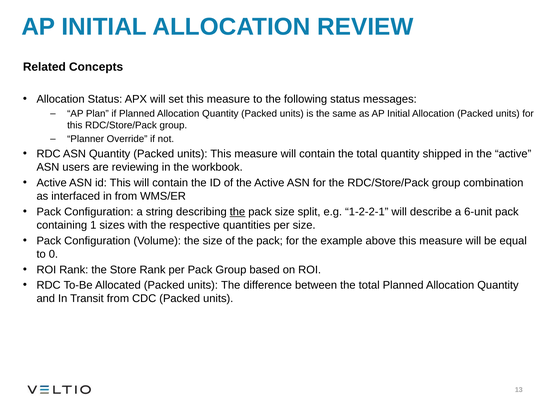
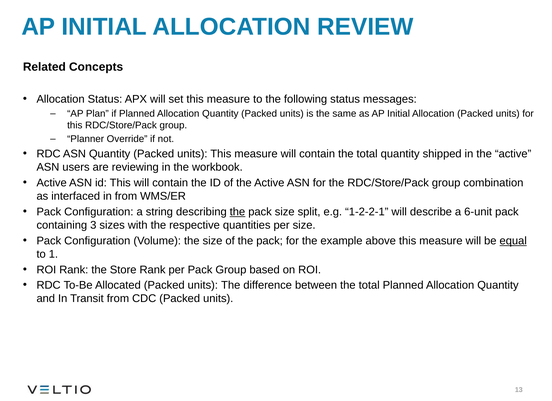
1: 1 -> 3 (93, 225)
equal underline: none -> present (513, 241)
0: 0 -> 1 (53, 254)
